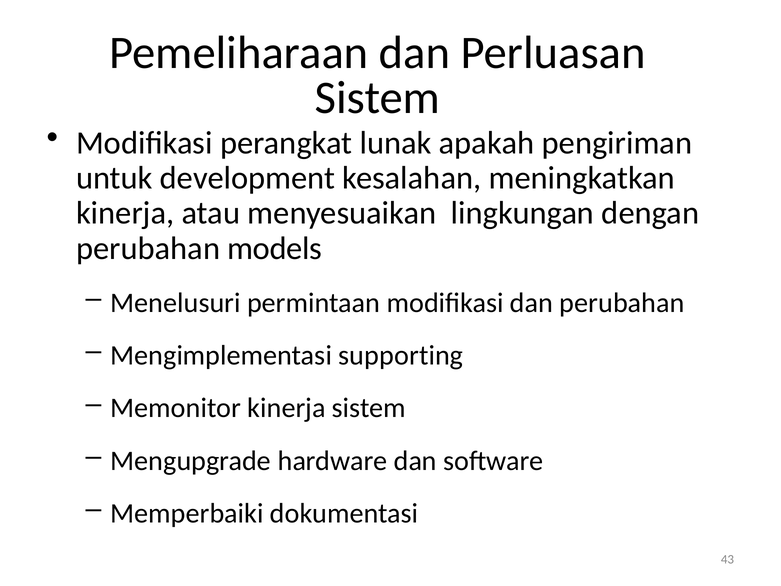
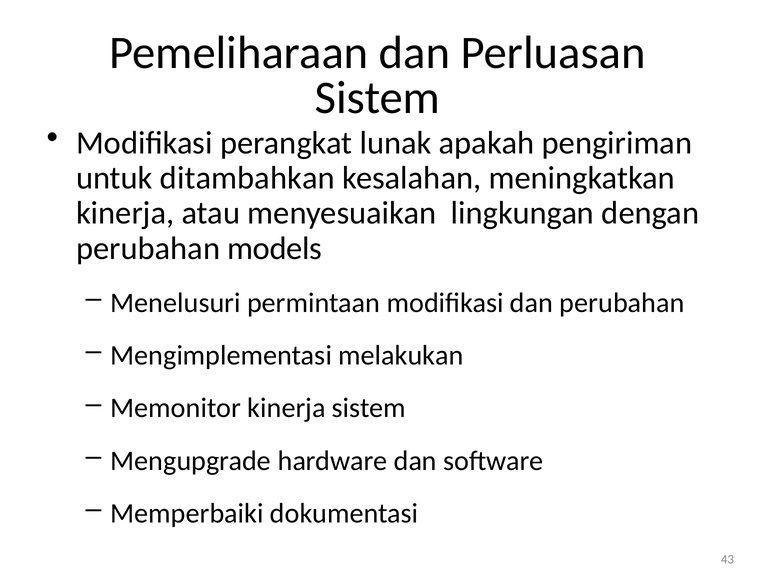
development: development -> ditambahkan (247, 178)
supporting: supporting -> melakukan (401, 355)
